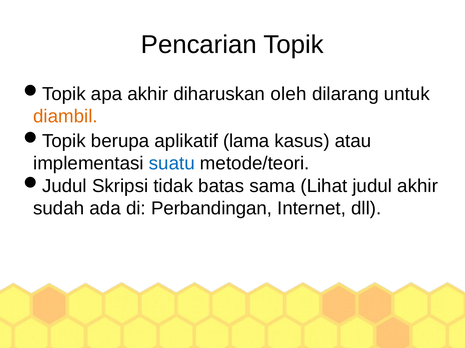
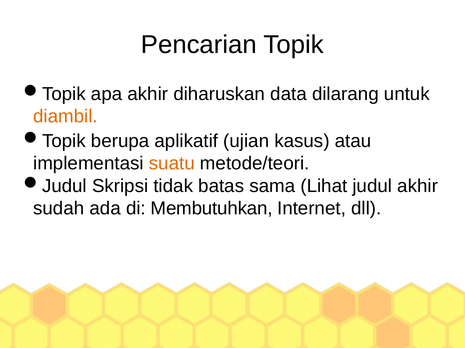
oleh: oleh -> data (289, 94)
lama: lama -> ujian (246, 141)
suatu colour: blue -> orange (172, 164)
Perbandingan: Perbandingan -> Membutuhkan (212, 209)
